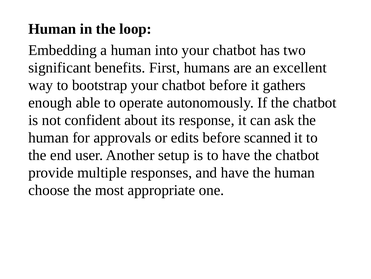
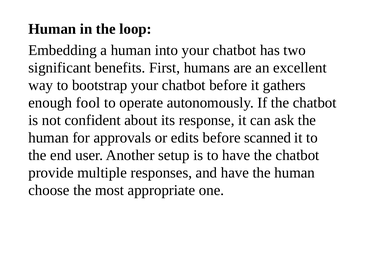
able: able -> fool (88, 103)
